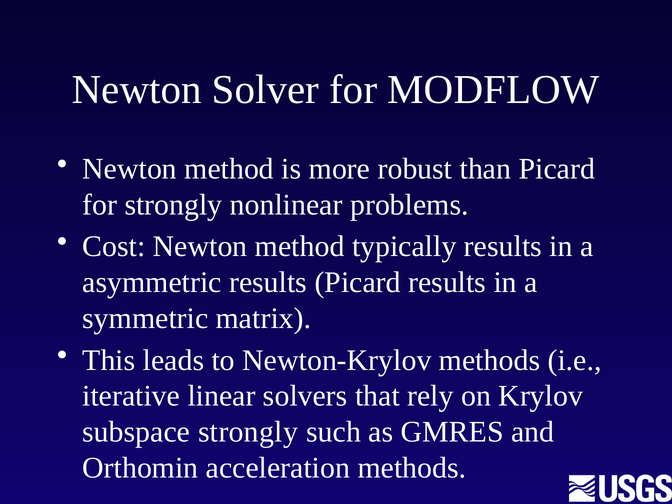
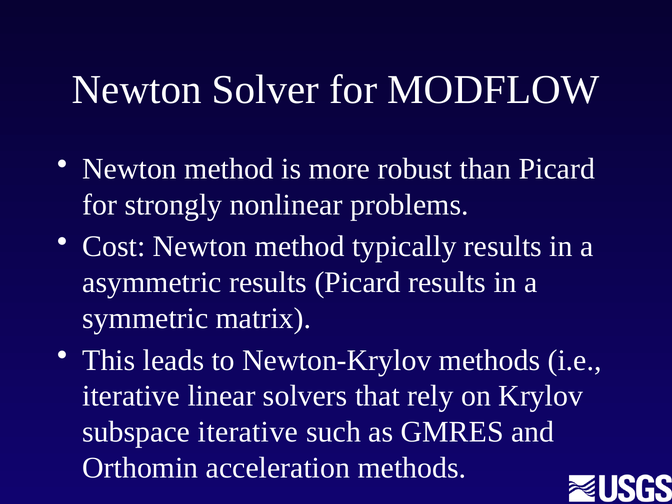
subspace strongly: strongly -> iterative (248, 432)
